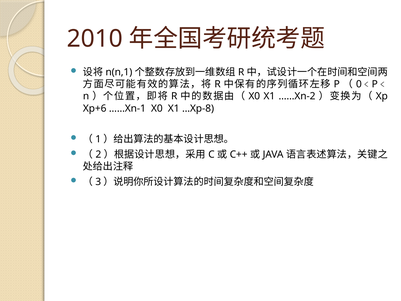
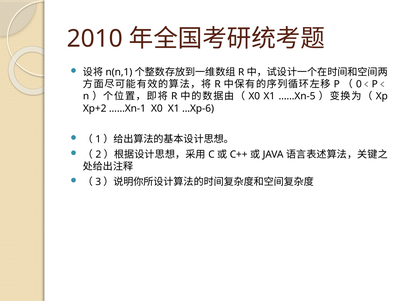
……Xn-2: ……Xn-2 -> ……Xn-5 (297, 96)
Xp+6: Xp+6 -> Xp+2 (95, 108)
…Xp-8: …Xp-8 -> …Xp-6 (198, 108)
